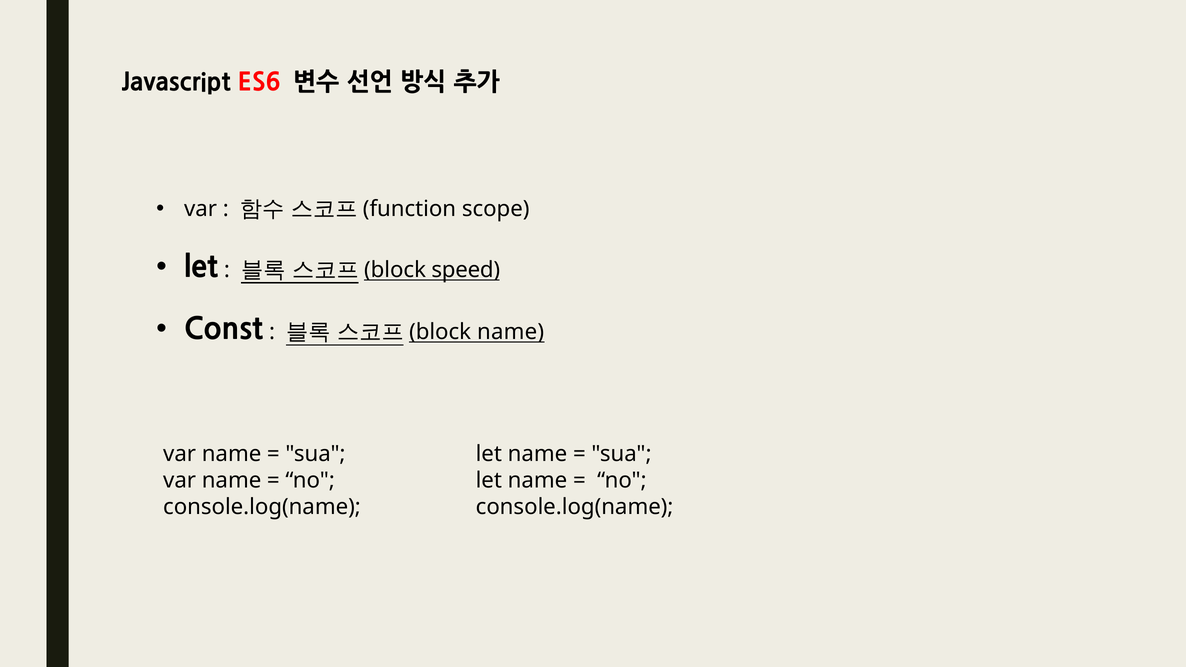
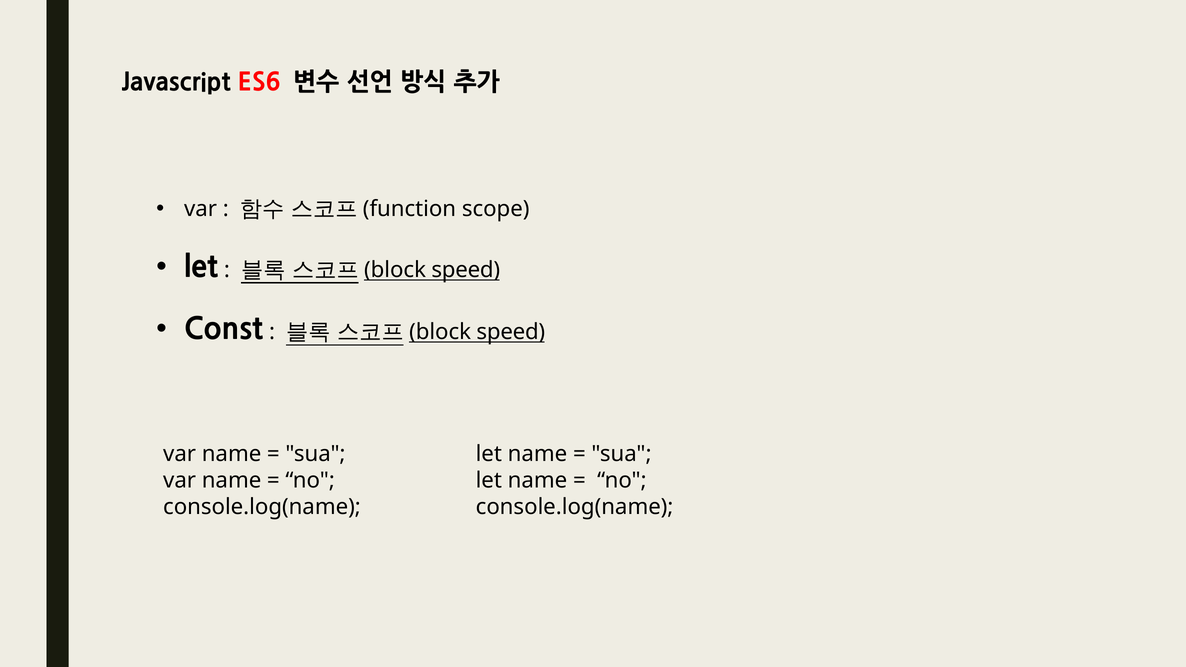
name: name -> speed (511, 332)
